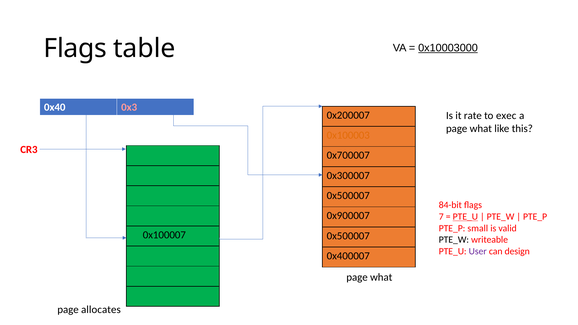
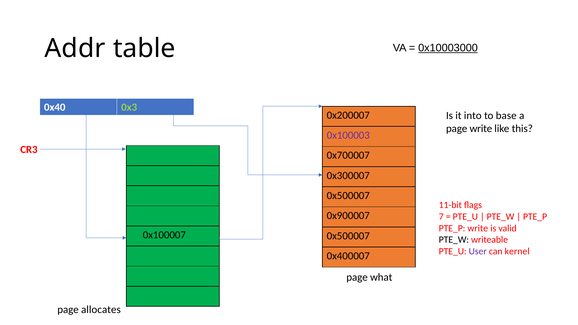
Flags: Flags -> Addr (75, 49)
0x3 colour: pink -> light green (129, 107)
rate: rate -> into (473, 116)
exec: exec -> base (506, 116)
what: what -> write (481, 129)
0x100003 colour: orange -> purple (348, 135)
84-bit: 84-bit -> 11-bit (450, 205)
PTE_U underline: present -> none (465, 217)
PTE_P small: small -> write (478, 228)
design: design -> kernel (517, 251)
